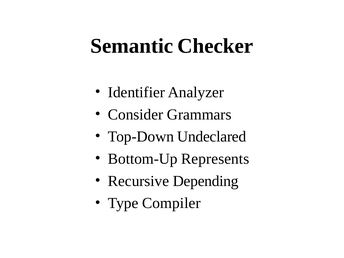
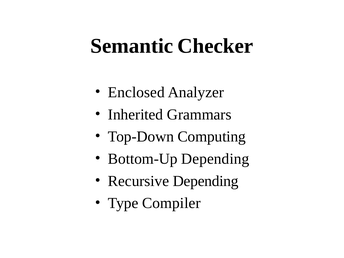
Identifier: Identifier -> Enclosed (136, 92)
Consider: Consider -> Inherited (136, 114)
Undeclared: Undeclared -> Computing (212, 137)
Bottom-Up Represents: Represents -> Depending (215, 159)
